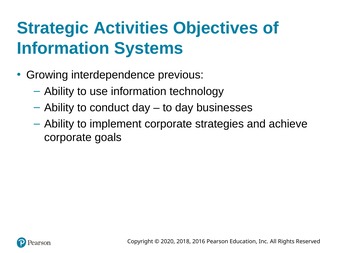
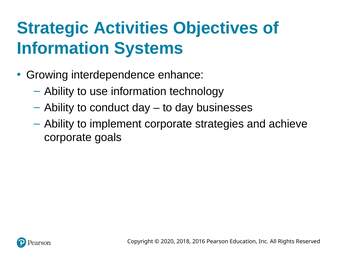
previous: previous -> enhance (181, 75)
